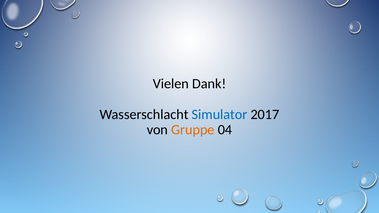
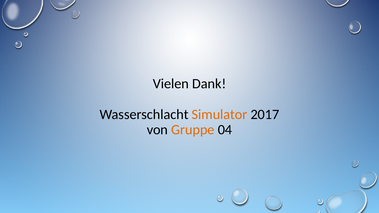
Simulator colour: blue -> orange (220, 115)
